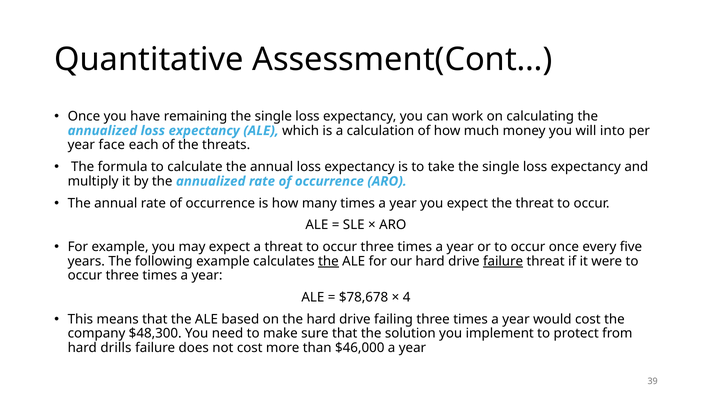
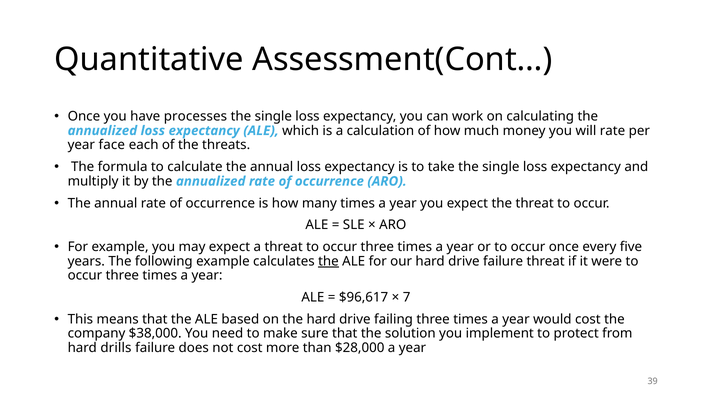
remaining: remaining -> processes (195, 116)
will into: into -> rate (613, 131)
failure underline: present -> none (503, 261)
$78,678: $78,678 -> $96,617 (364, 298)
4: 4 -> 7 (407, 298)
$48,300: $48,300 -> $38,000 (155, 334)
$46,000: $46,000 -> $28,000 (360, 348)
